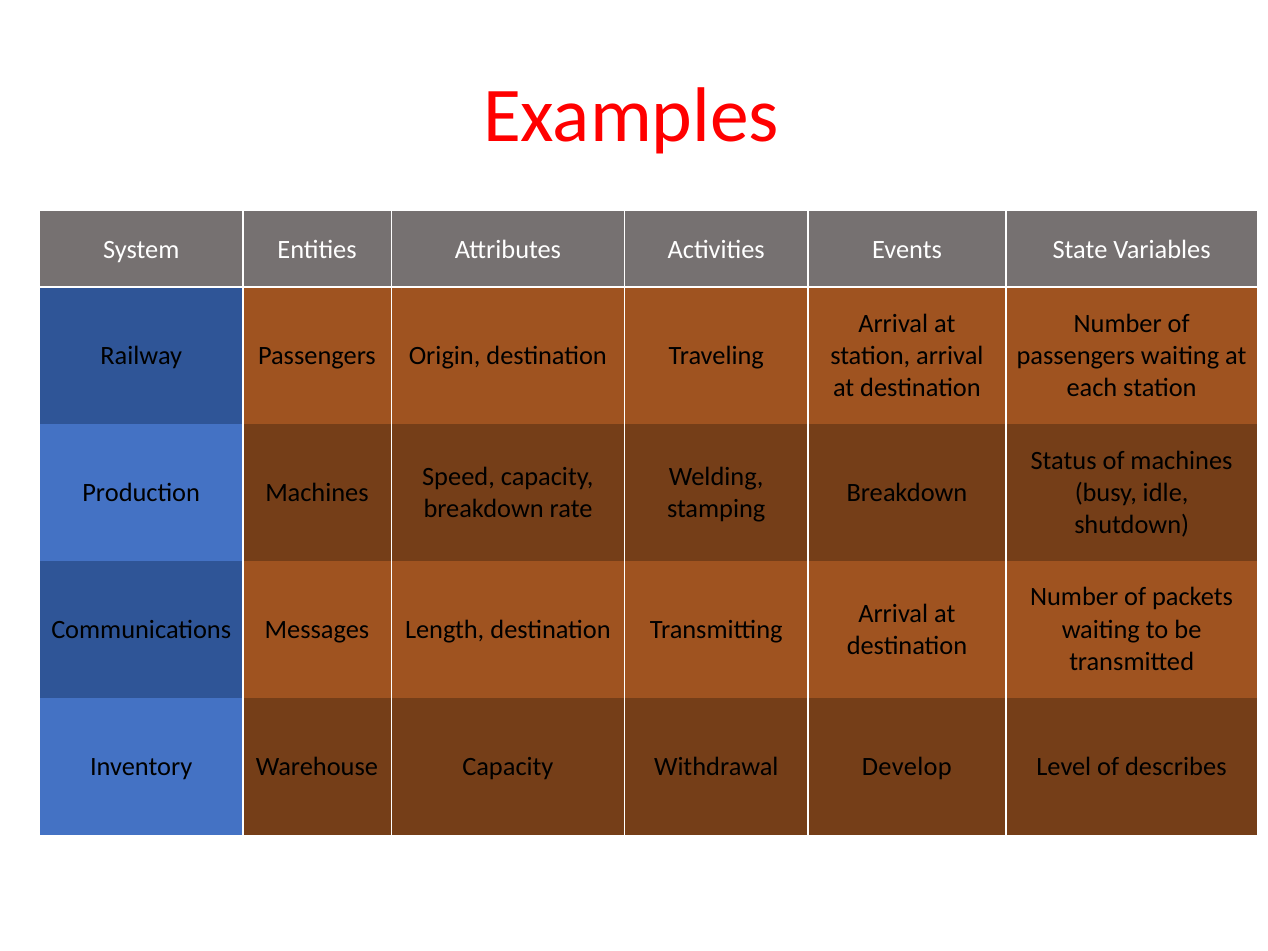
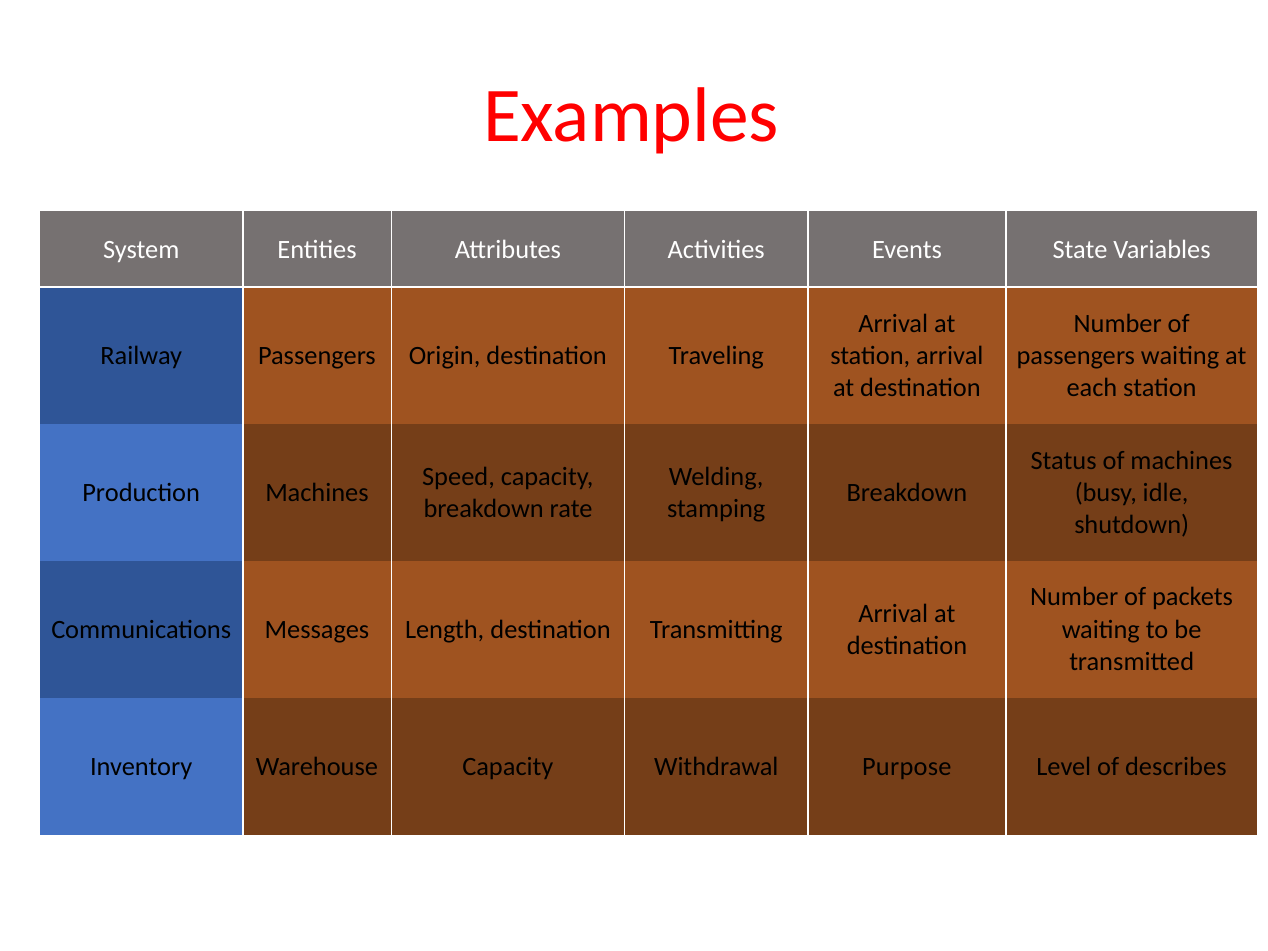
Develop: Develop -> Purpose (907, 767)
